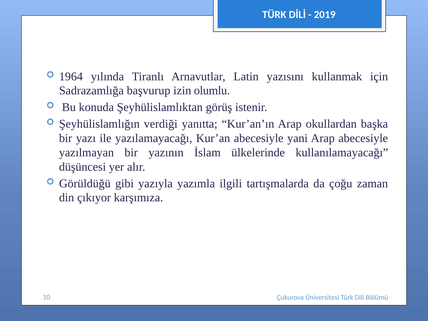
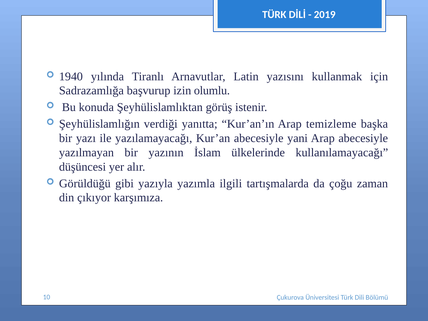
1964: 1964 -> 1940 (71, 76)
okullardan: okullardan -> temizleme (331, 124)
